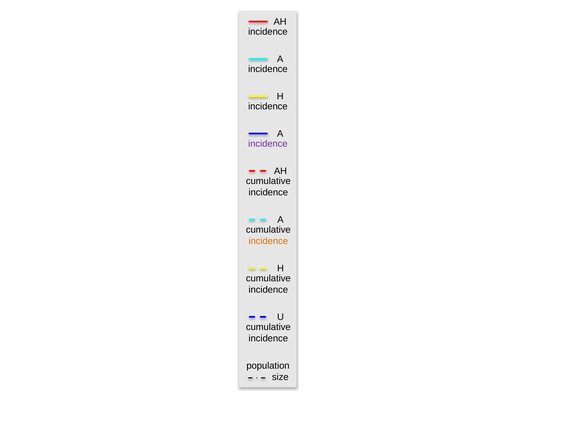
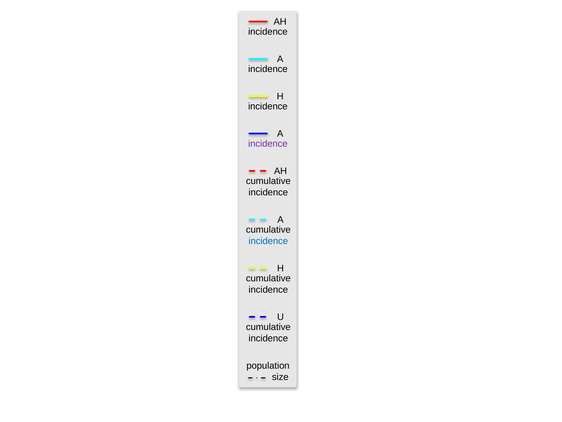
incidence colour: orange -> blue (268, 241)
